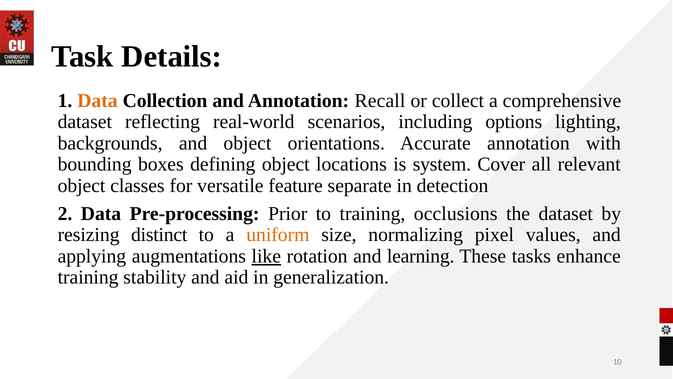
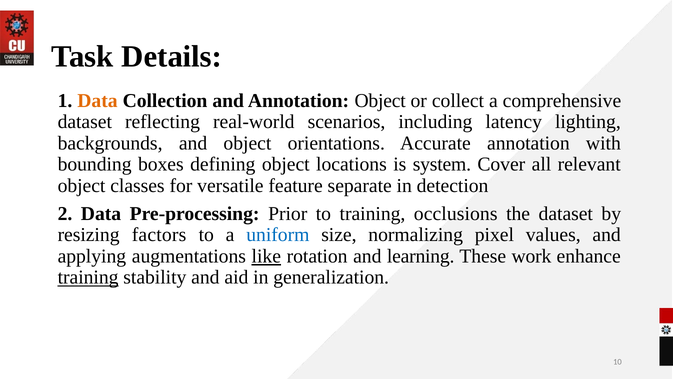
Annotation Recall: Recall -> Object (380, 100)
options: options -> latency (514, 122)
distinct: distinct -> factors (159, 235)
uniform colour: orange -> blue (278, 235)
tasks: tasks -> work (531, 256)
training underline: none -> present (88, 277)
